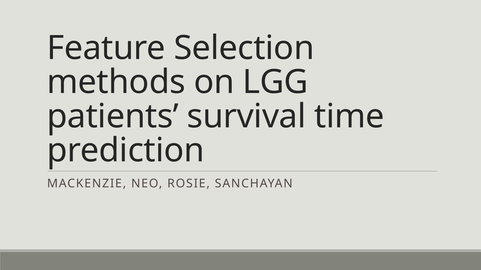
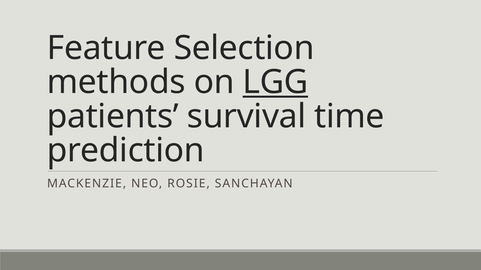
LGG underline: none -> present (275, 82)
